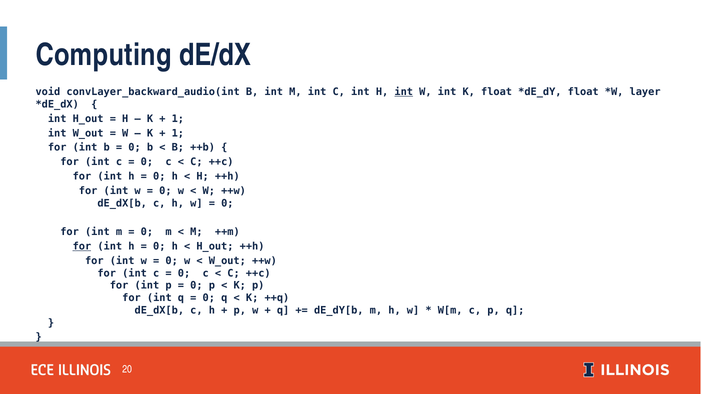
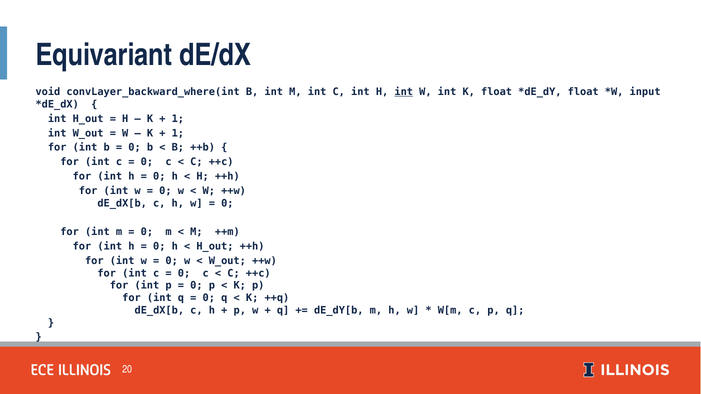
Computing: Computing -> Equivariant (104, 55)
convLayer_backward_audio(int: convLayer_backward_audio(int -> convLayer_backward_where(int (153, 92)
layer: layer -> input (645, 92)
for underline: present -> none (82, 247)
